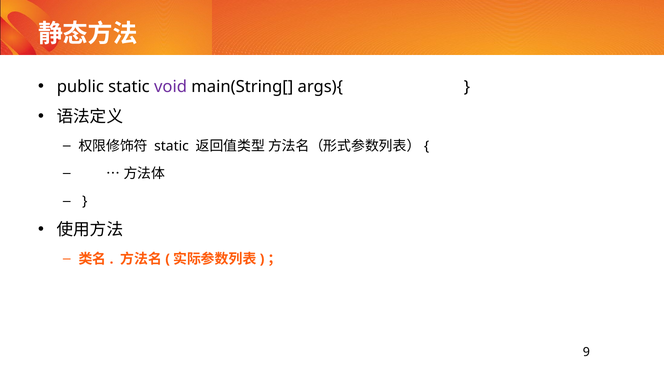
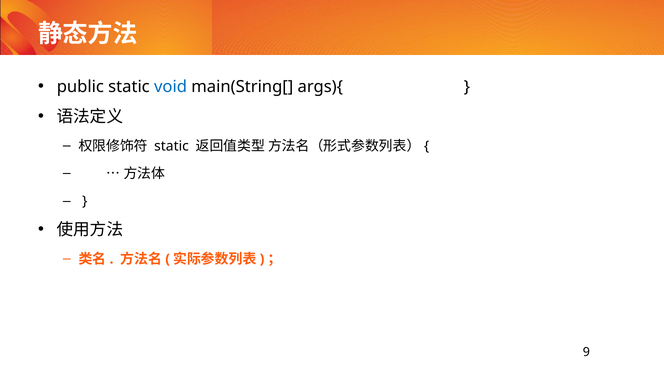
void colour: purple -> blue (171, 87)
